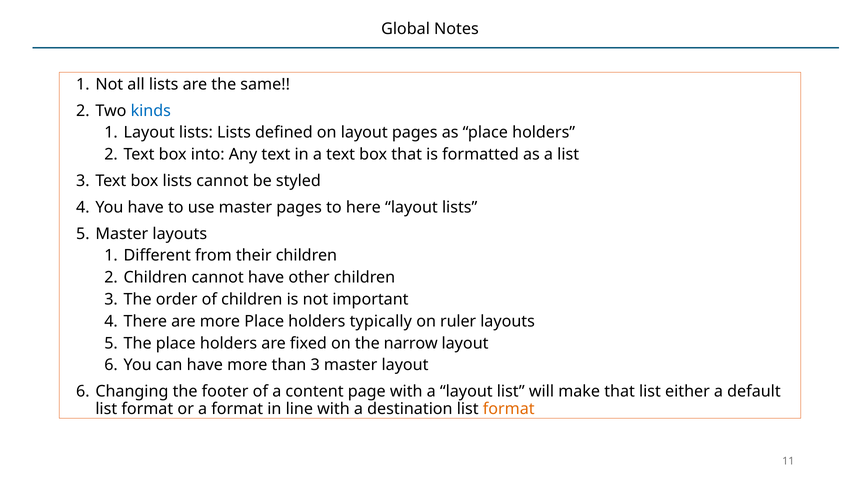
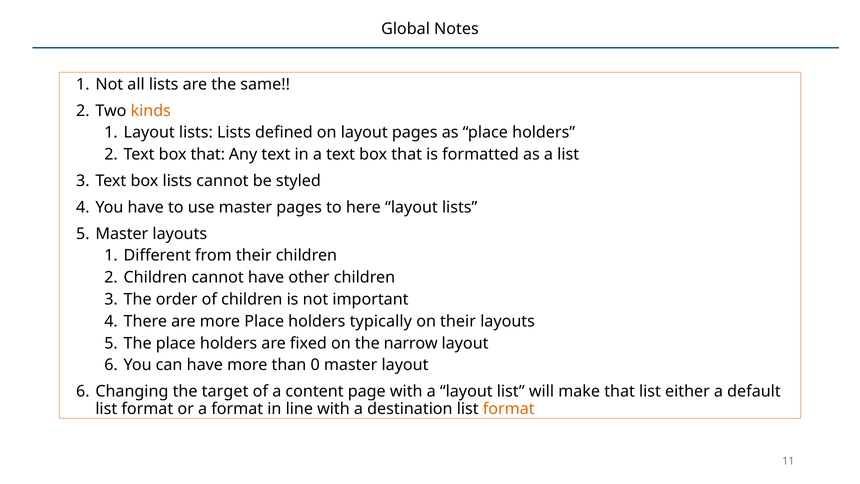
kinds colour: blue -> orange (151, 111)
into: into -> that (208, 154)
on ruler: ruler -> their (458, 321)
than 3: 3 -> 0 (315, 365)
footer: footer -> target (225, 391)
